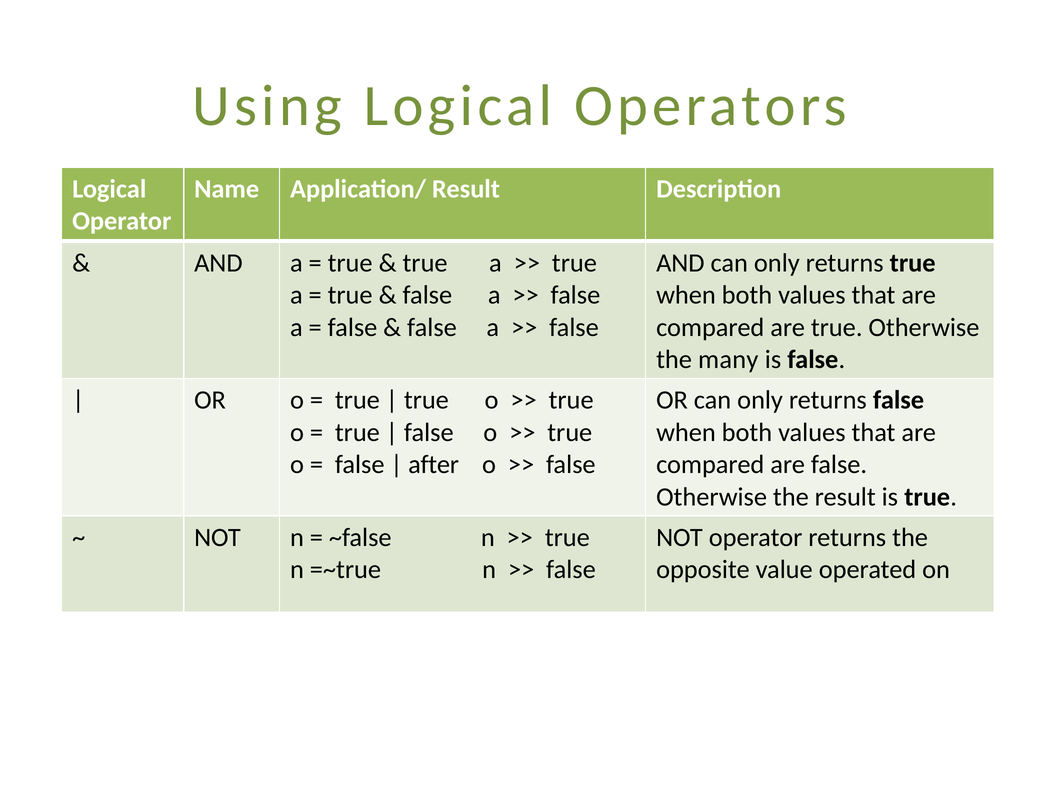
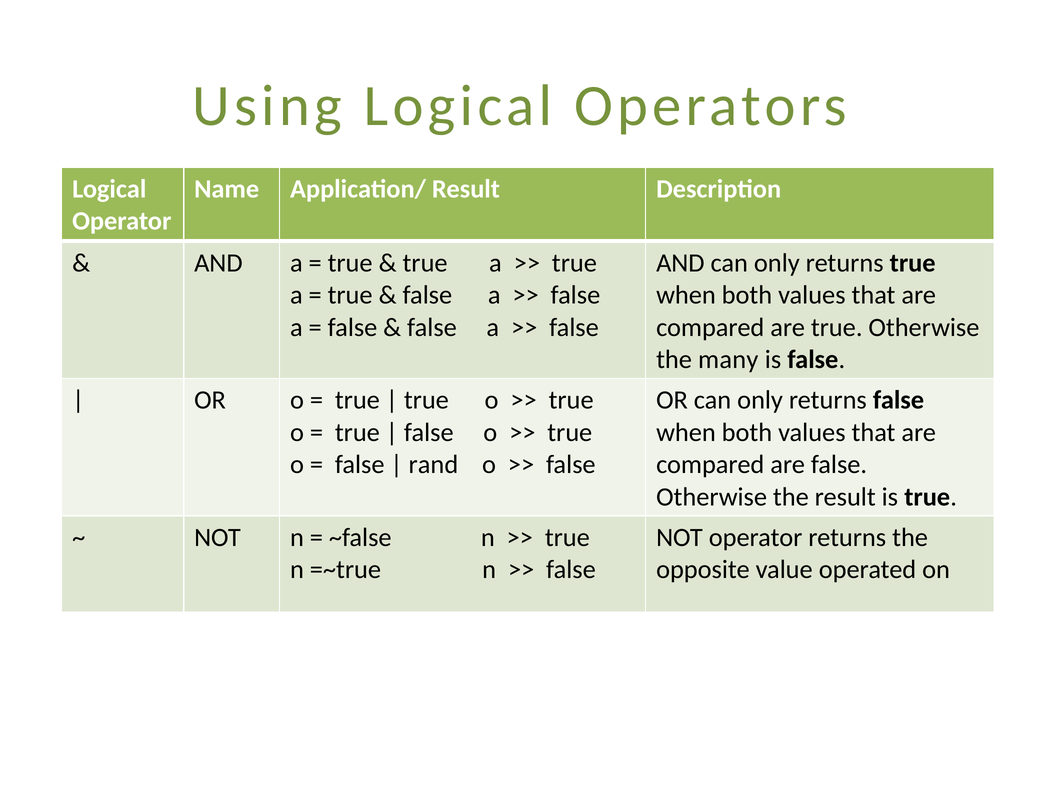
after: after -> rand (433, 465)
